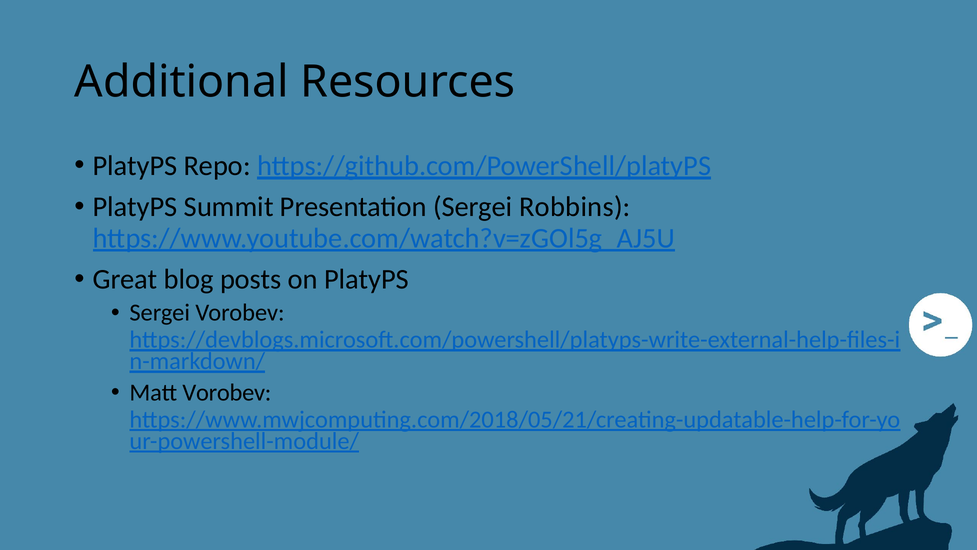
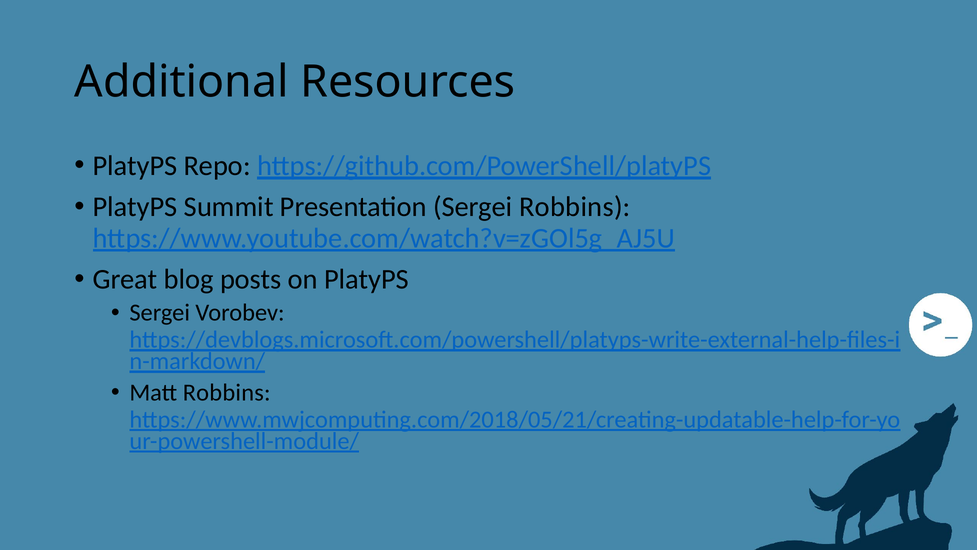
Matt Vorobev: Vorobev -> Robbins (227, 392)
